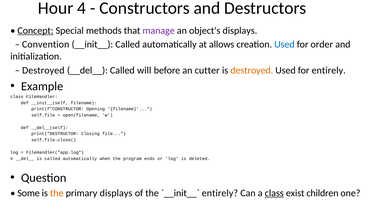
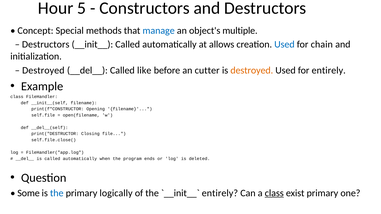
4: 4 -> 5 (82, 8)
Concept underline: present -> none (35, 31)
manage colour: purple -> blue (159, 31)
object's displays: displays -> multiple (240, 31)
Convention: Convention -> Destructors (46, 44)
order: order -> chain (322, 44)
will: will -> like (144, 70)
the colour: orange -> blue (57, 193)
primary displays: displays -> logically (116, 193)
exist children: children -> primary (322, 193)
